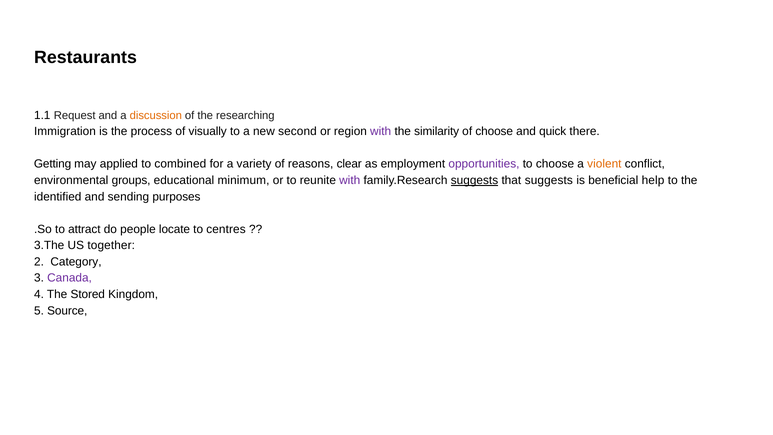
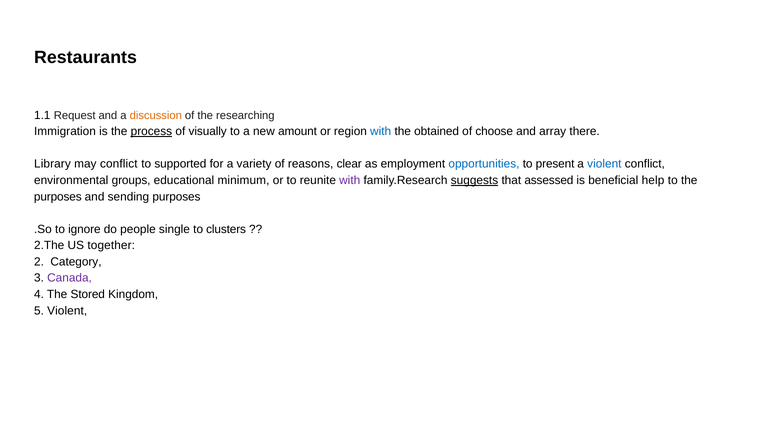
process underline: none -> present (151, 131)
second: second -> amount (298, 131)
with colour: purple -> blue (381, 131)
similarity: similarity -> obtained (437, 131)
quick: quick -> array (553, 131)
Getting: Getting -> Library (52, 164)
may applied: applied -> conflict (119, 164)
combined: combined -> supported (180, 164)
opportunities colour: purple -> blue (484, 164)
to choose: choose -> present (555, 164)
violent colour: orange -> blue (604, 164)
that suggests: suggests -> assessed (549, 180)
identified: identified -> purposes (58, 197)
attract: attract -> ignore (84, 229)
locate: locate -> single (174, 229)
centres: centres -> clusters (226, 229)
3.The: 3.The -> 2.The (49, 245)
5 Source: Source -> Violent (67, 311)
